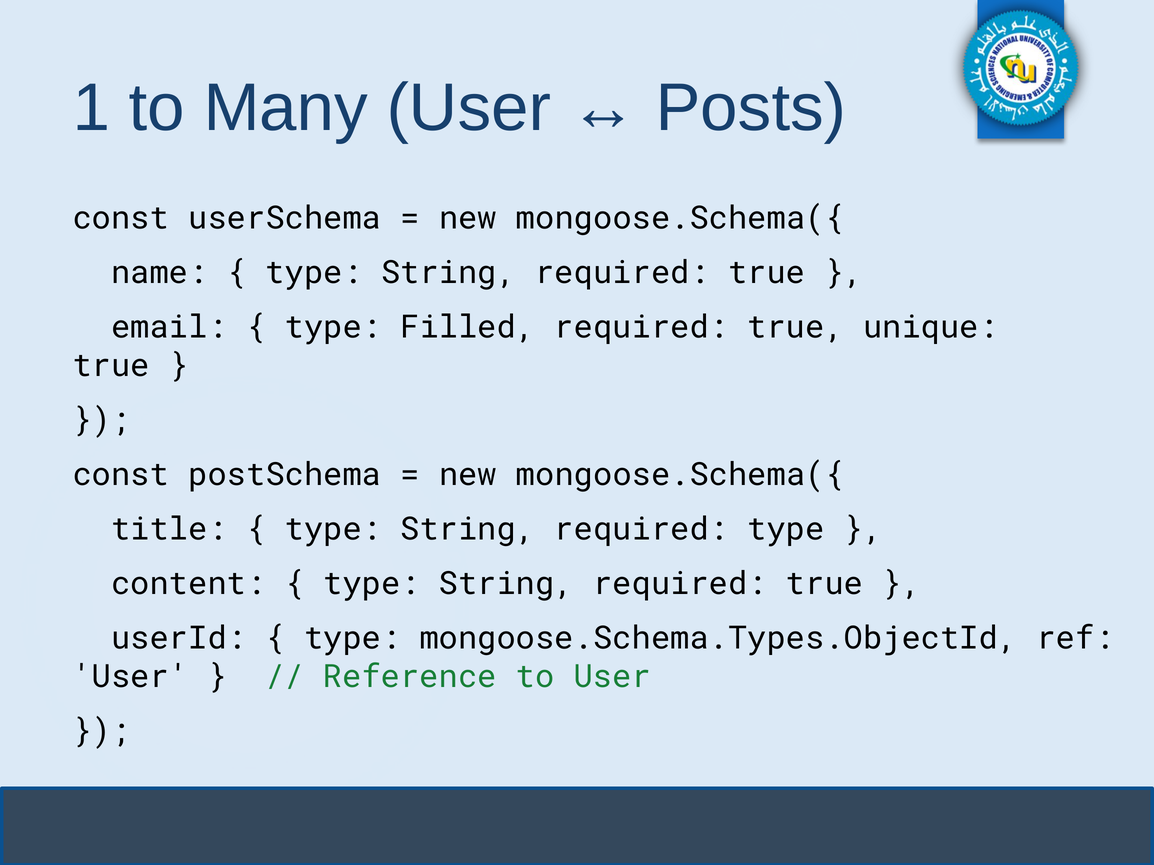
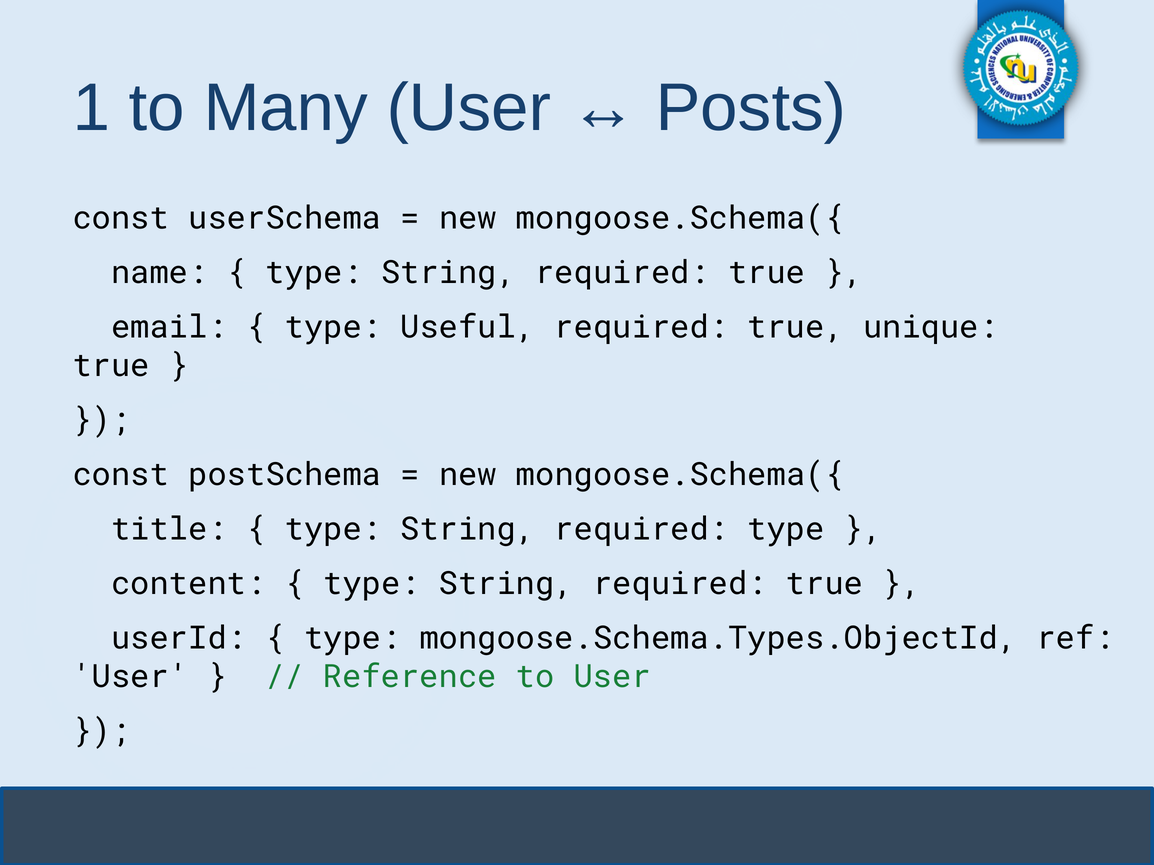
Filled: Filled -> Useful (468, 328)
